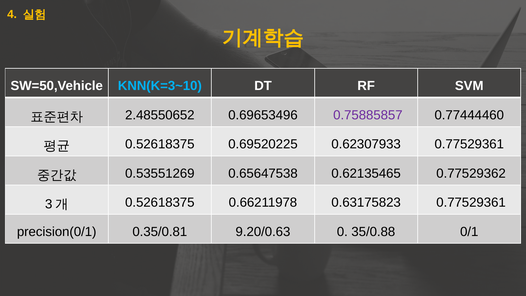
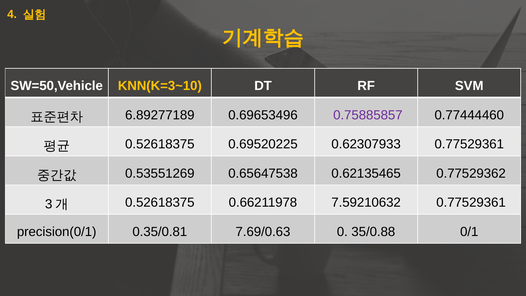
KNN(K=3~10 colour: light blue -> yellow (160, 86)
2.48550652: 2.48550652 -> 6.89277189 (160, 115)
0.63175823: 0.63175823 -> 7.59210632 (366, 203)
9.20/0.63: 9.20/0.63 -> 7.69/0.63 (263, 232)
